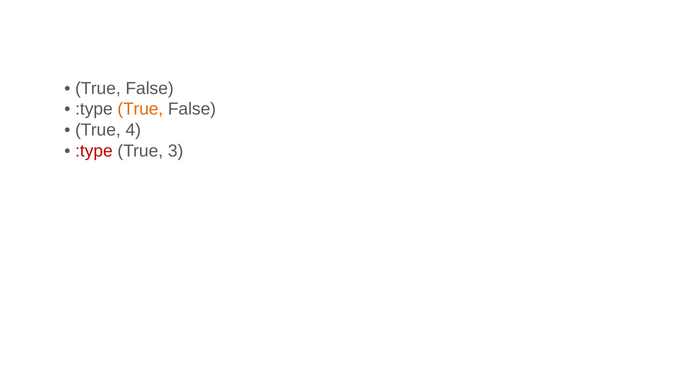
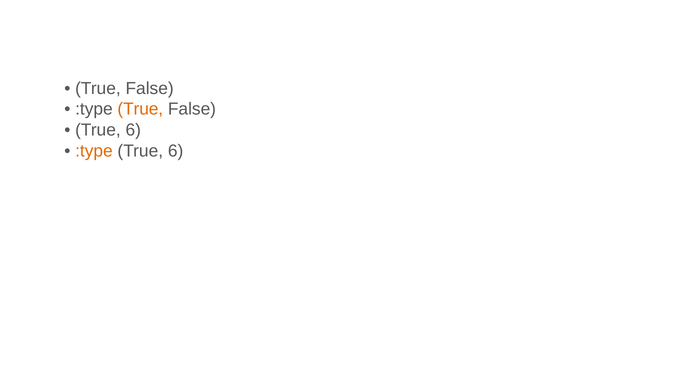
4: 4 -> 6 (133, 130)
:type colour: red -> orange (94, 151)
3: 3 -> 6 (176, 151)
